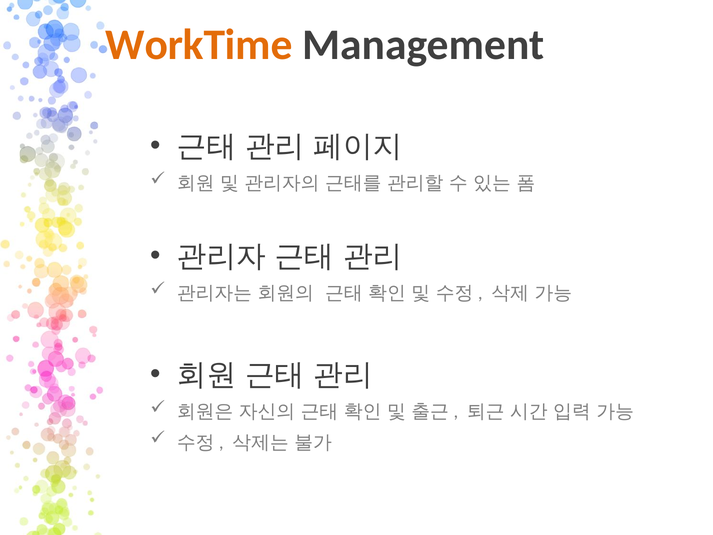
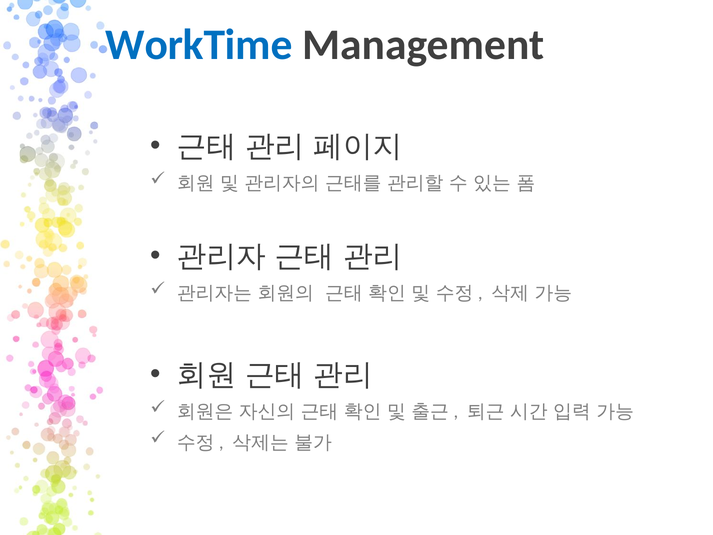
WorkTime colour: orange -> blue (199, 45)
